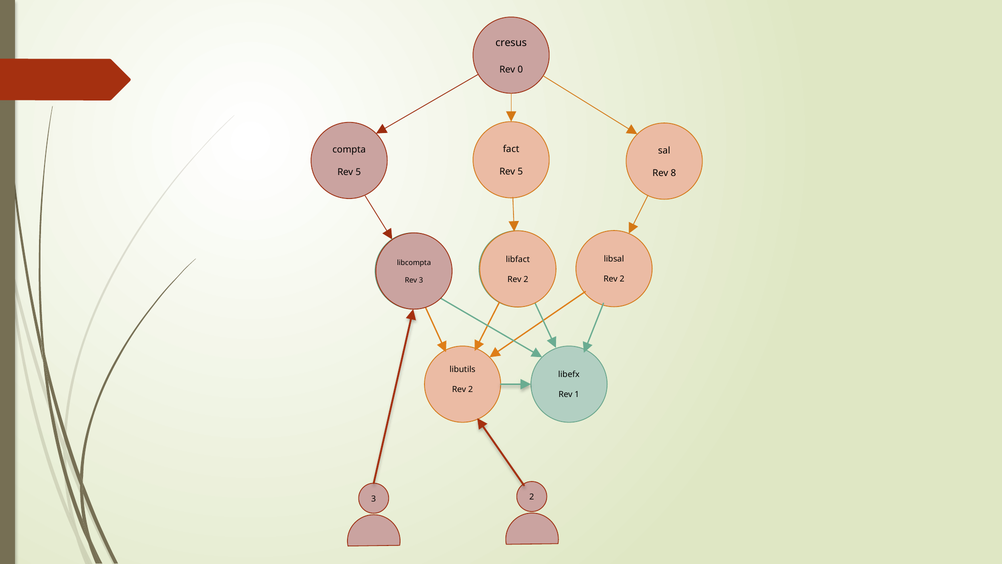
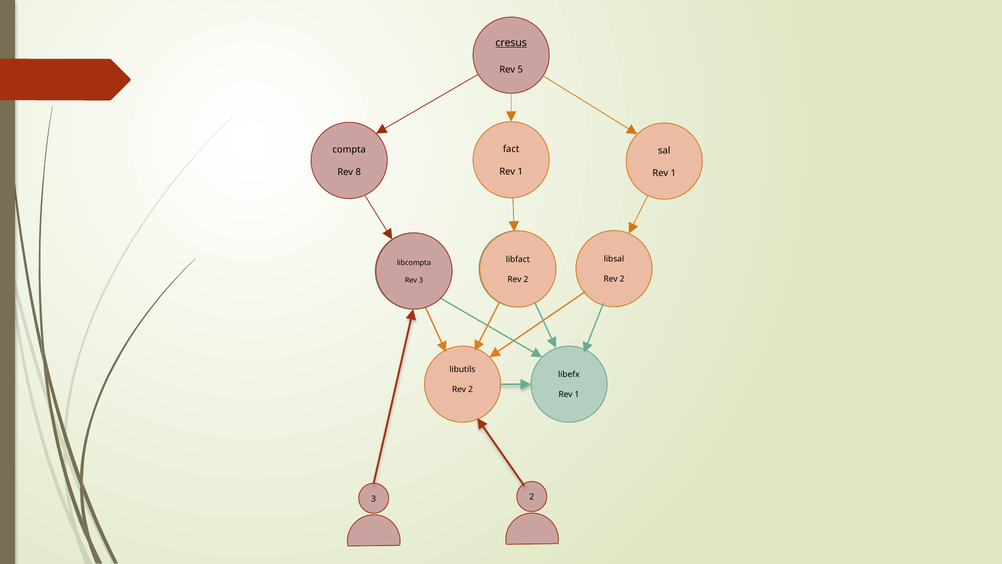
cresus underline: none -> present (511, 43)
0: 0 -> 5 (520, 70)
5: 5 -> 1 (520, 172)
5: 5 -> 8 (358, 172)
8: 8 -> 1 (673, 173)
